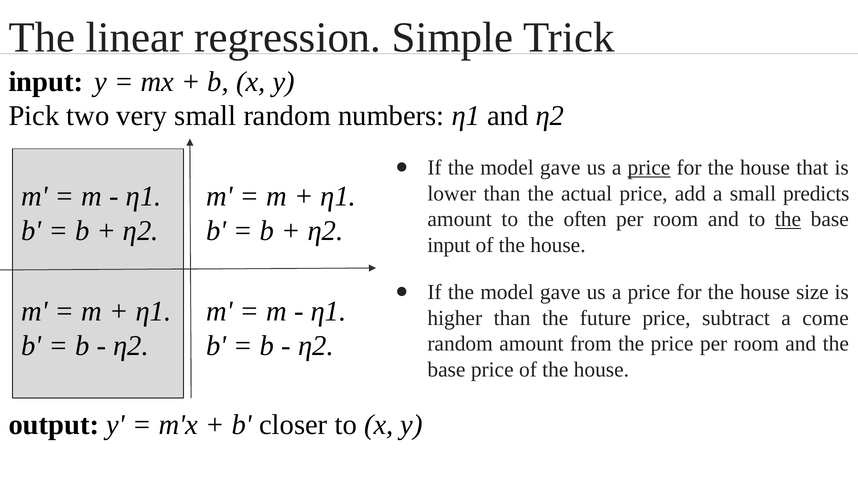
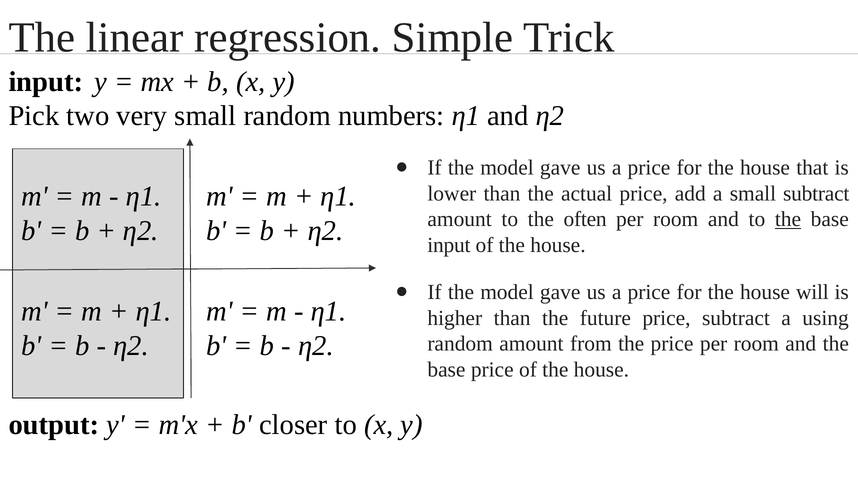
price underline: present -> none (649, 168)
small predicts: predicts -> subtract (816, 193)
size: size -> will (812, 292)
come: come -> using (826, 318)
